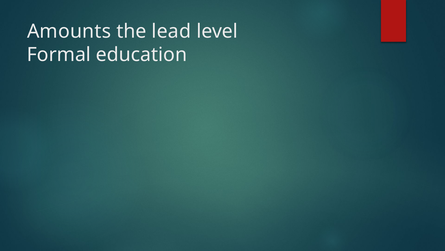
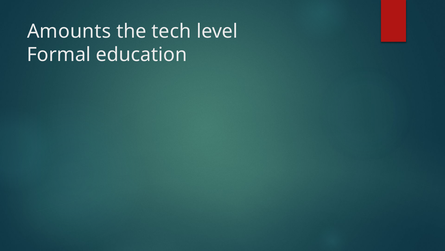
lead: lead -> tech (171, 31)
